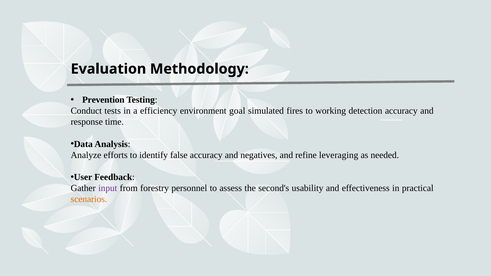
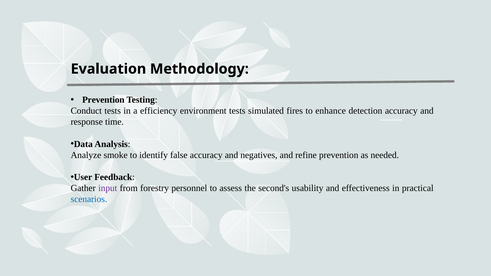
environment goal: goal -> tests (237, 111)
working: working -> enhance (331, 111)
efforts: efforts -> smoke (116, 155)
refine leveraging: leveraging -> prevention (339, 155)
scenarios colour: orange -> blue (89, 199)
